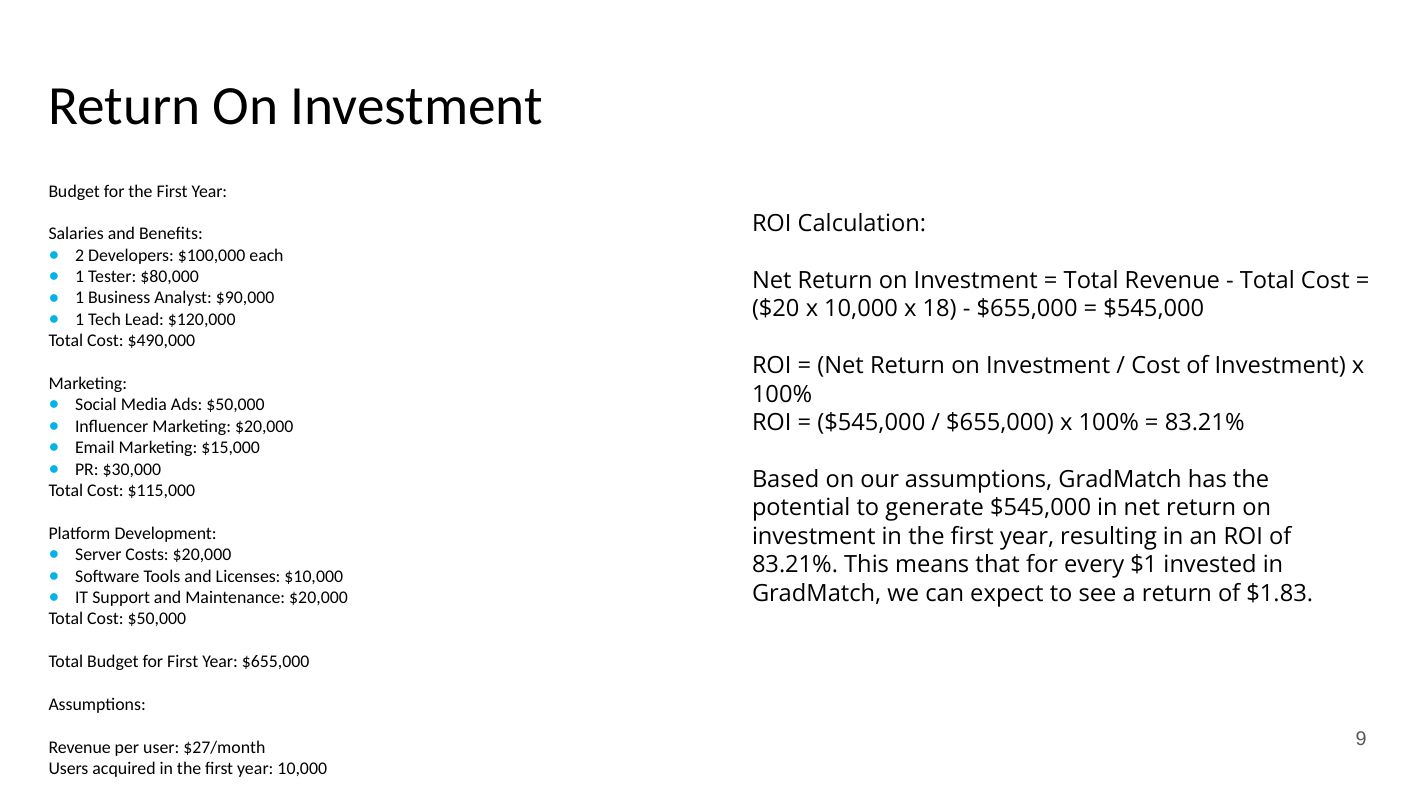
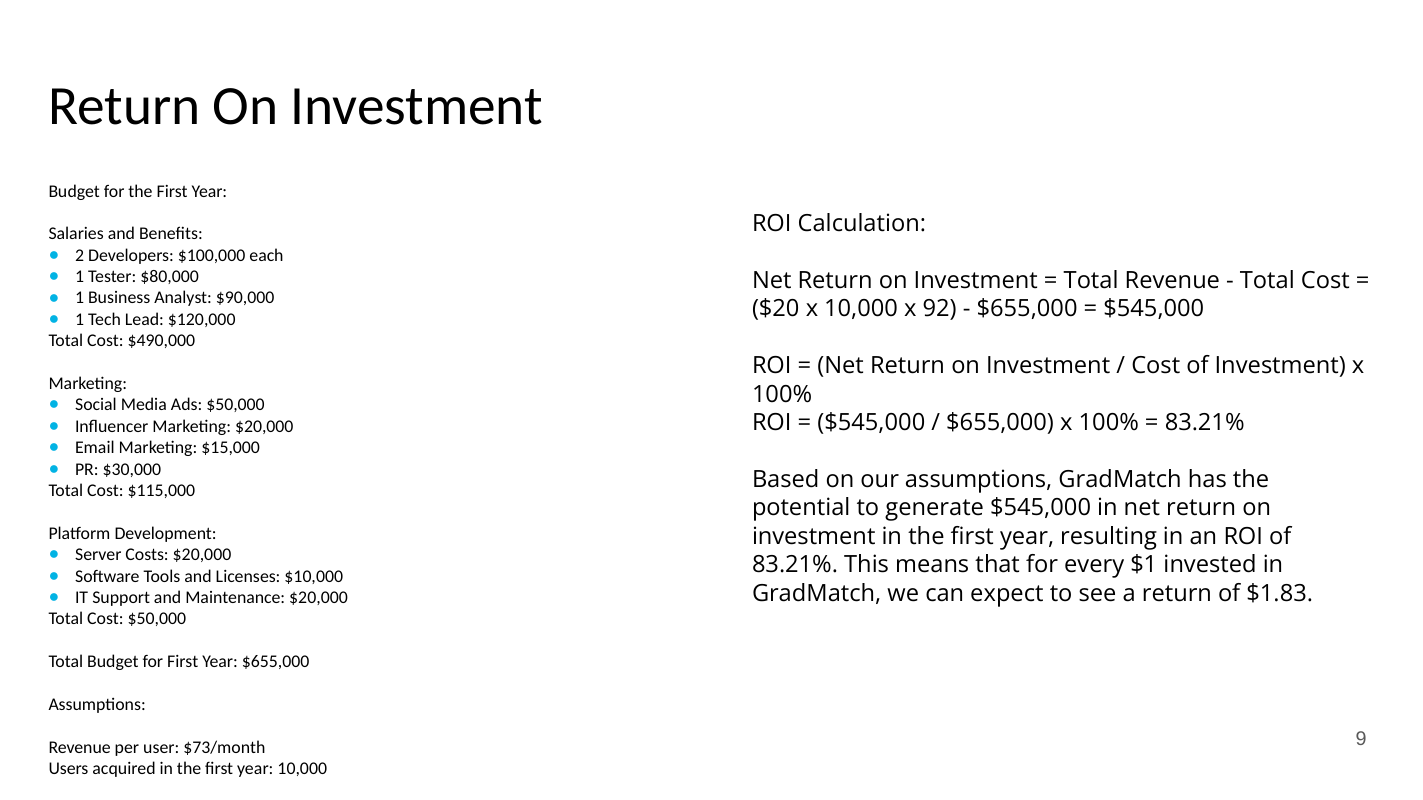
18: 18 -> 92 (940, 309)
$27/month: $27/month -> $73/month (224, 748)
